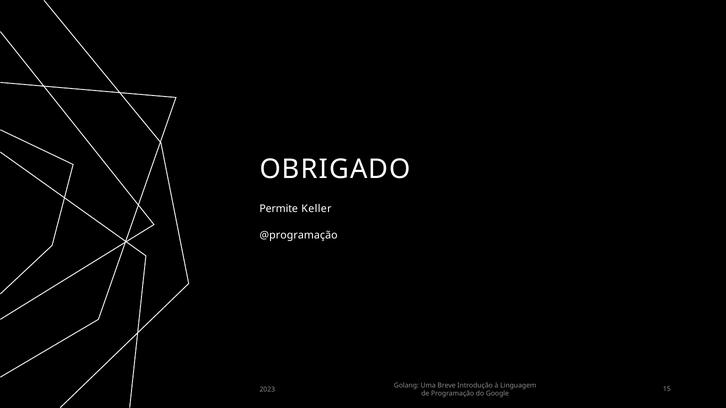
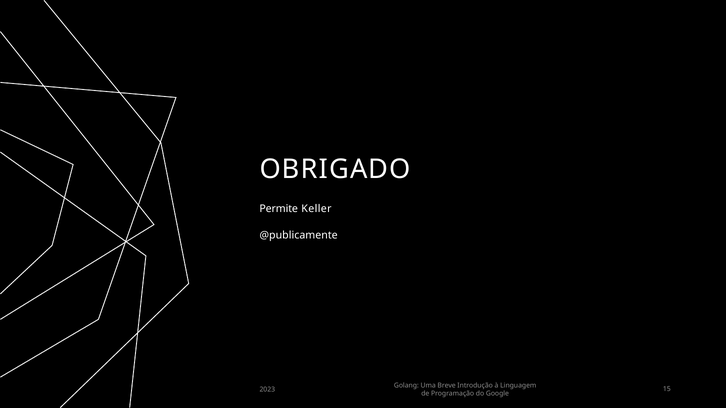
@programação: @programação -> @publicamente (299, 236)
